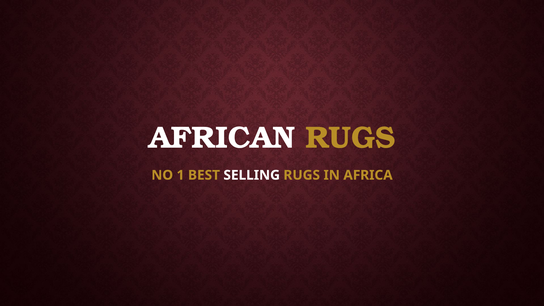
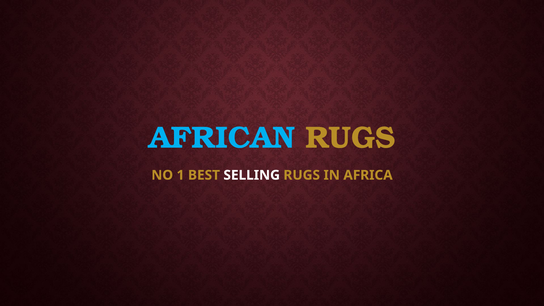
AFRICAN colour: white -> light blue (222, 138)
